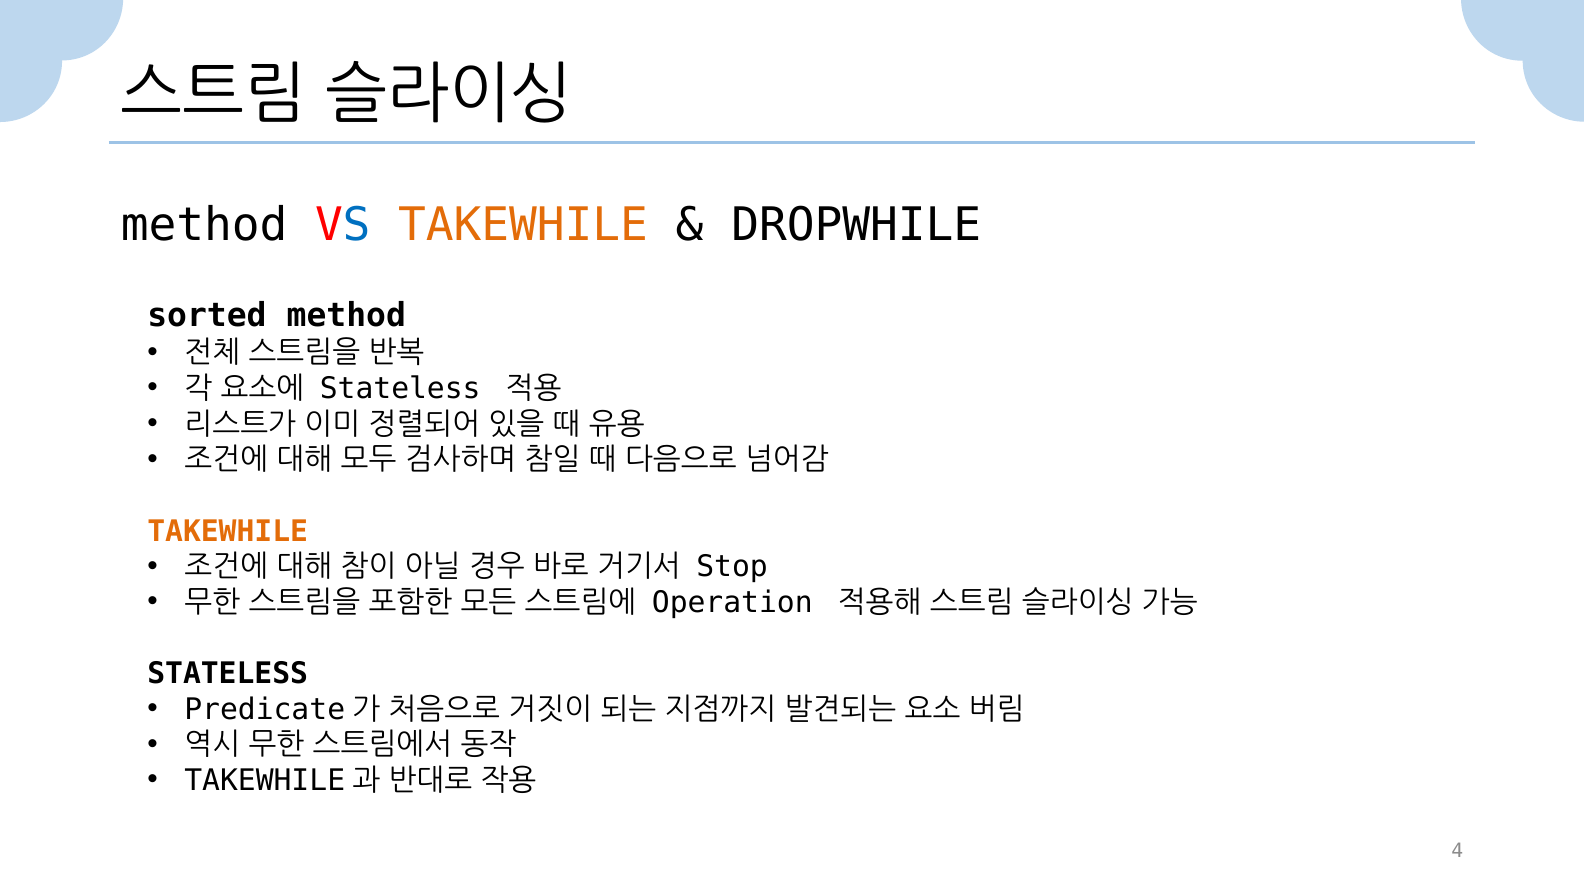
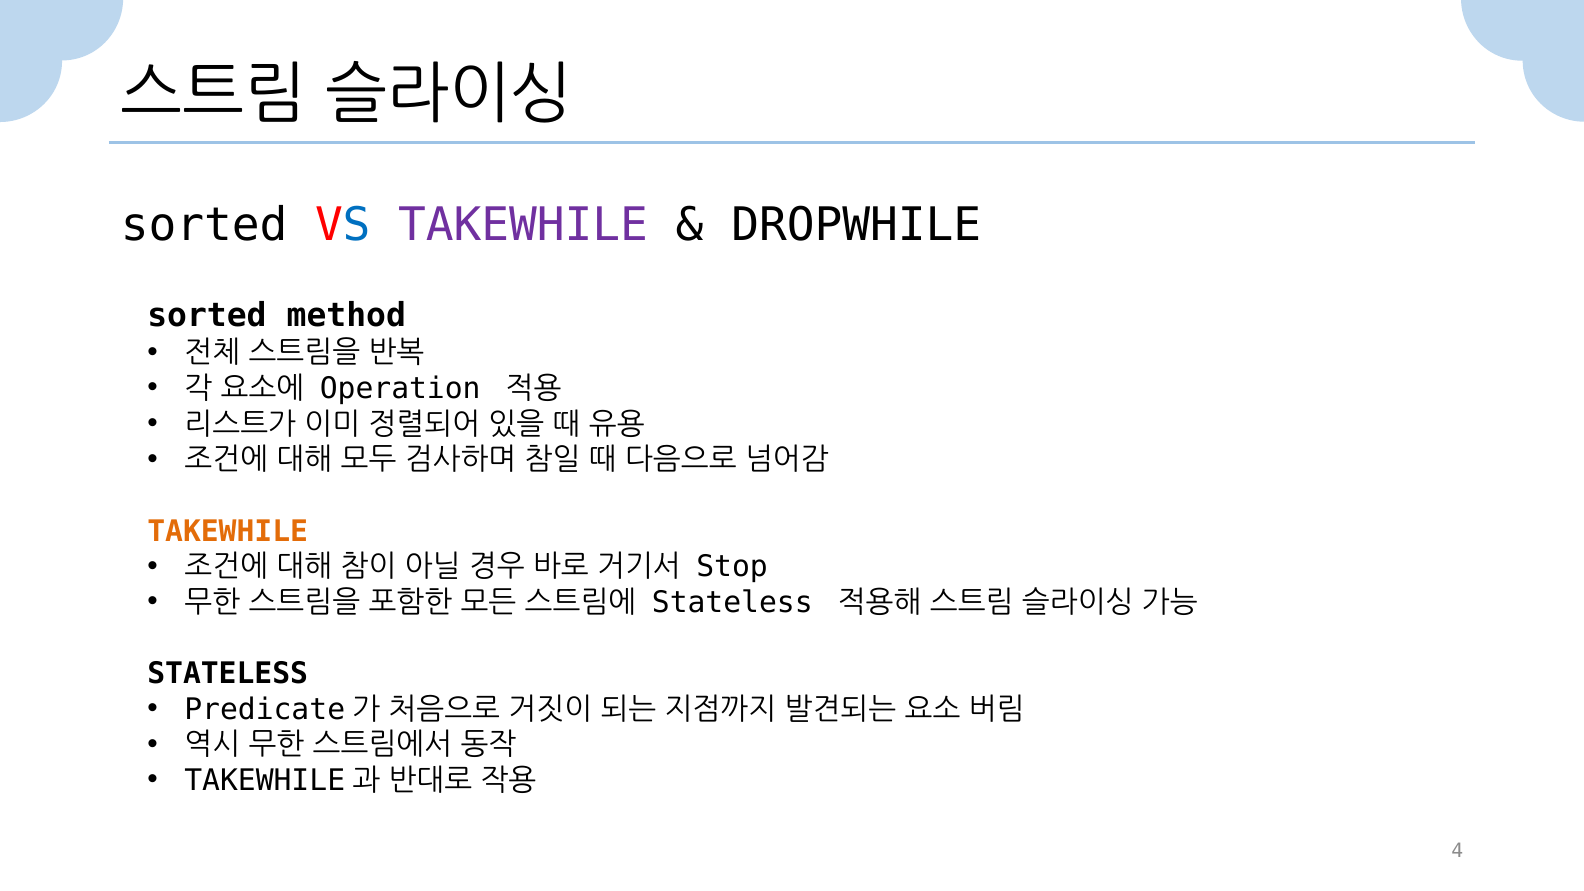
method: method -> sorted (204, 225)
TAKEWHILE colour: orange -> purple (523, 225)
Stateless: Stateless -> Operation (400, 389)
Operation: Operation -> Stateless (732, 603)
